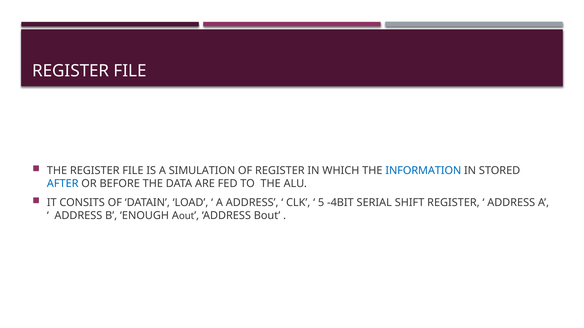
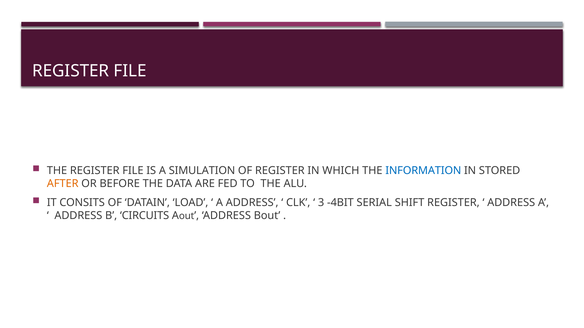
AFTER colour: blue -> orange (63, 184)
5: 5 -> 3 (321, 203)
ENOUGH: ENOUGH -> CIRCUITS (145, 216)
